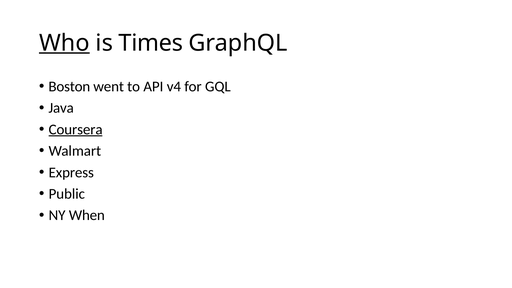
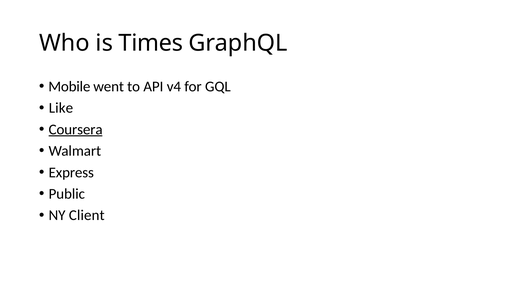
Who underline: present -> none (64, 43)
Boston: Boston -> Mobile (69, 87)
Java: Java -> Like (61, 108)
When: When -> Client (87, 215)
